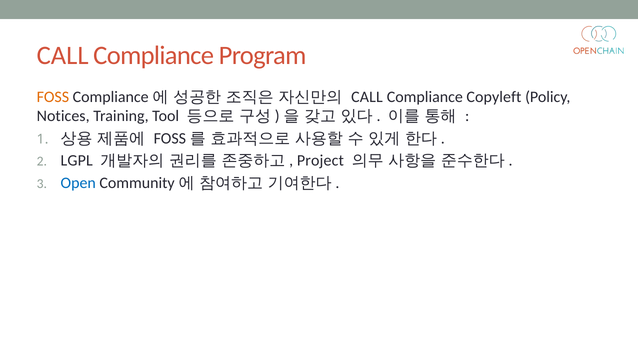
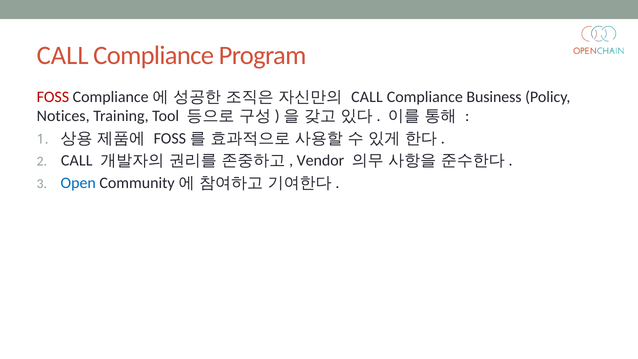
FOSS colour: orange -> red (53, 97)
Copyleft: Copyleft -> Business (494, 97)
LGPL: LGPL -> CALL (77, 161)
Project: Project -> Vendor (320, 161)
